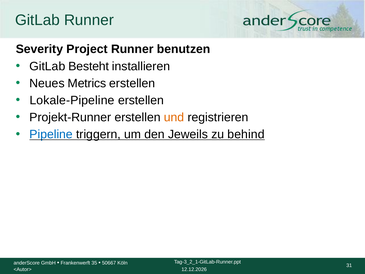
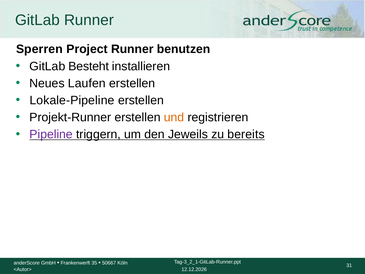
Severity: Severity -> Sperren (39, 49)
Metrics: Metrics -> Laufen (87, 83)
Pipeline colour: blue -> purple (51, 134)
behind: behind -> bereits (246, 134)
